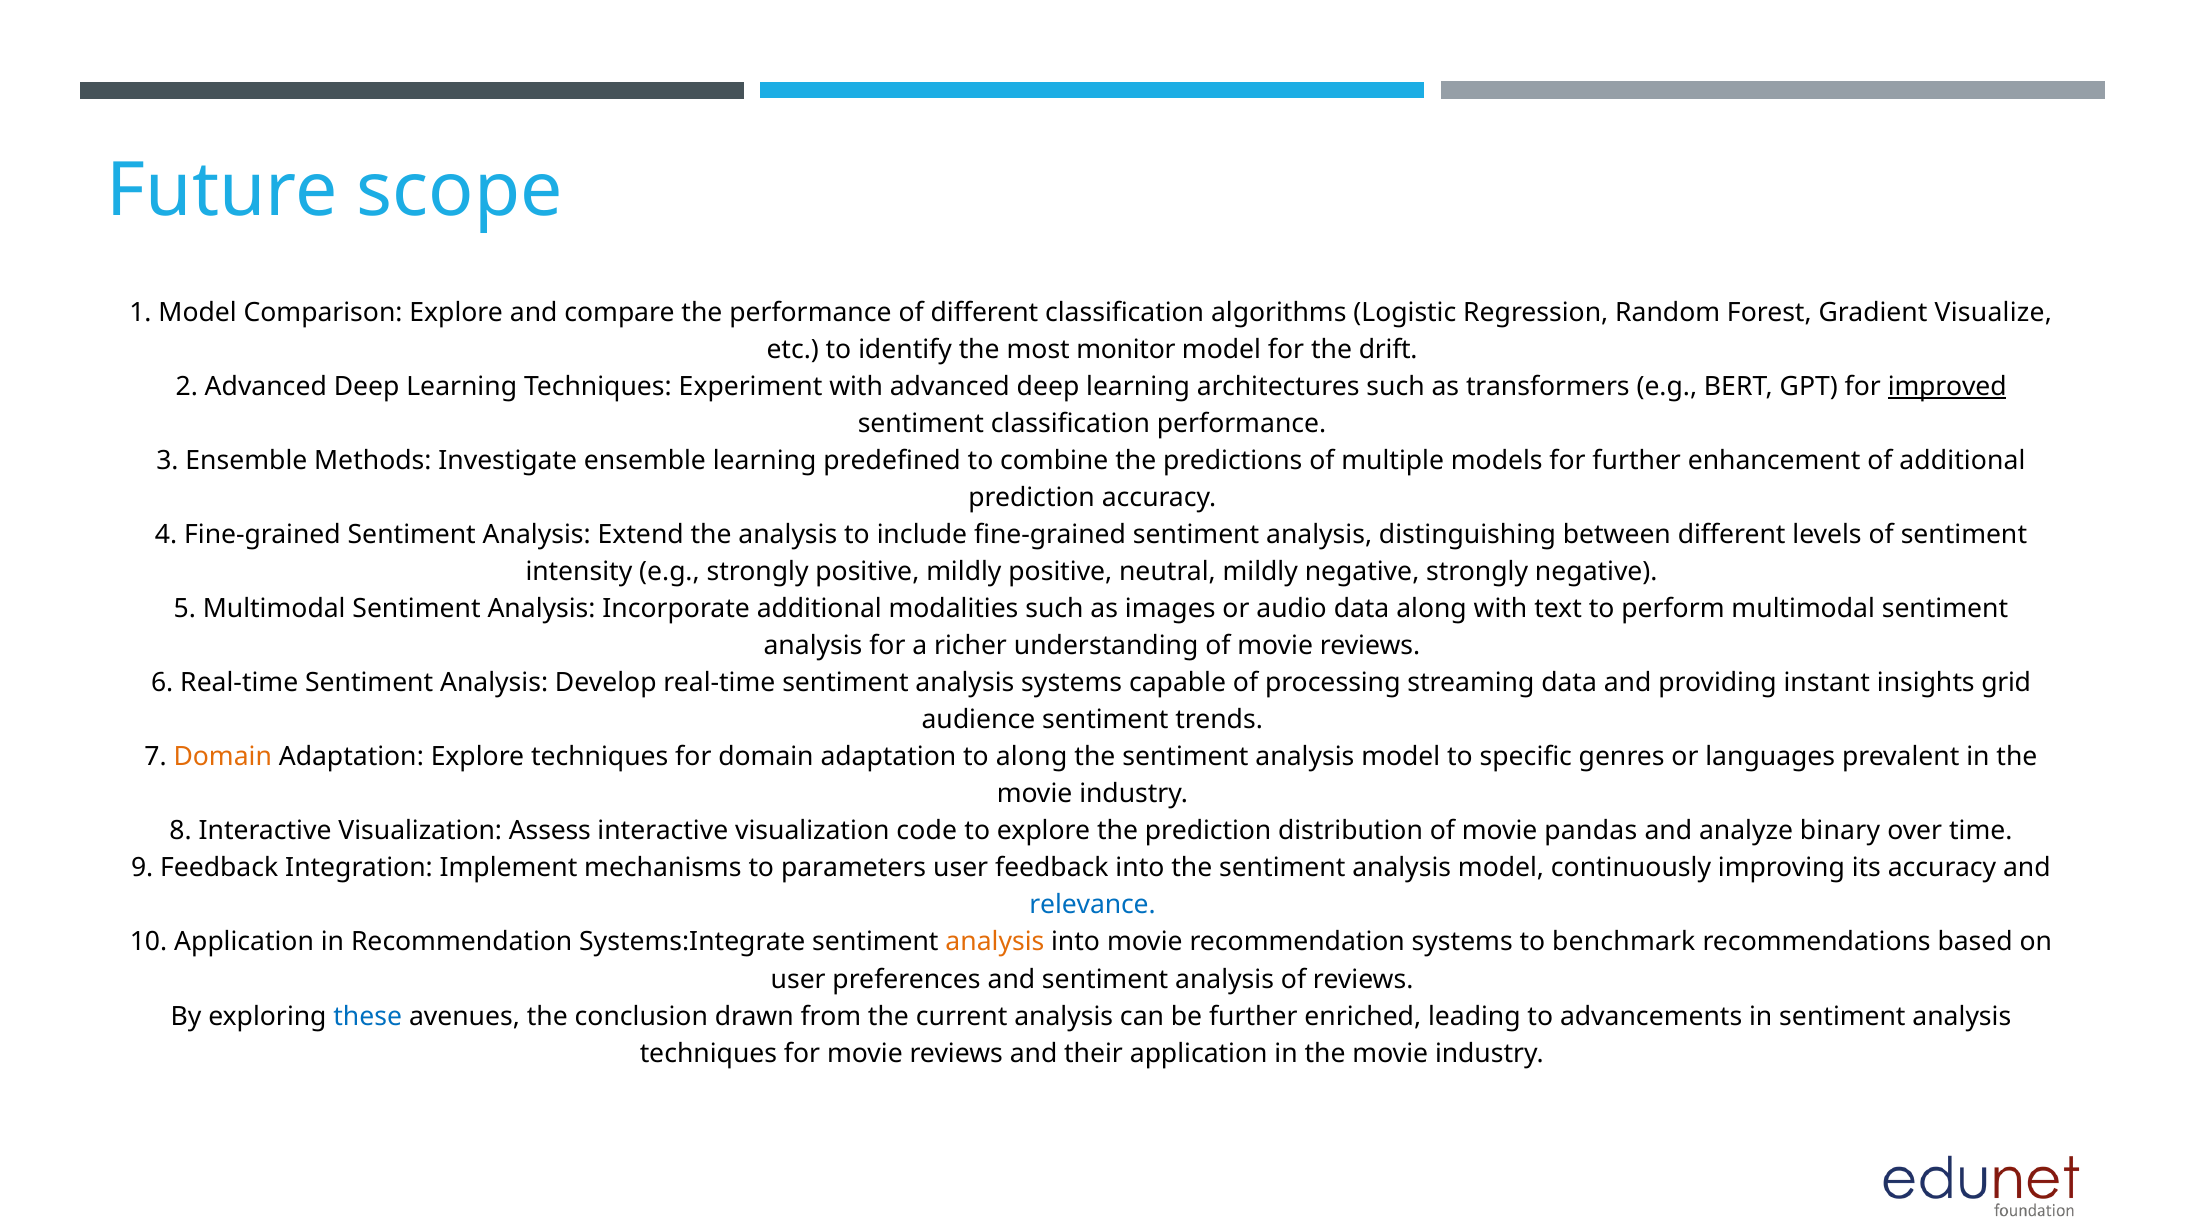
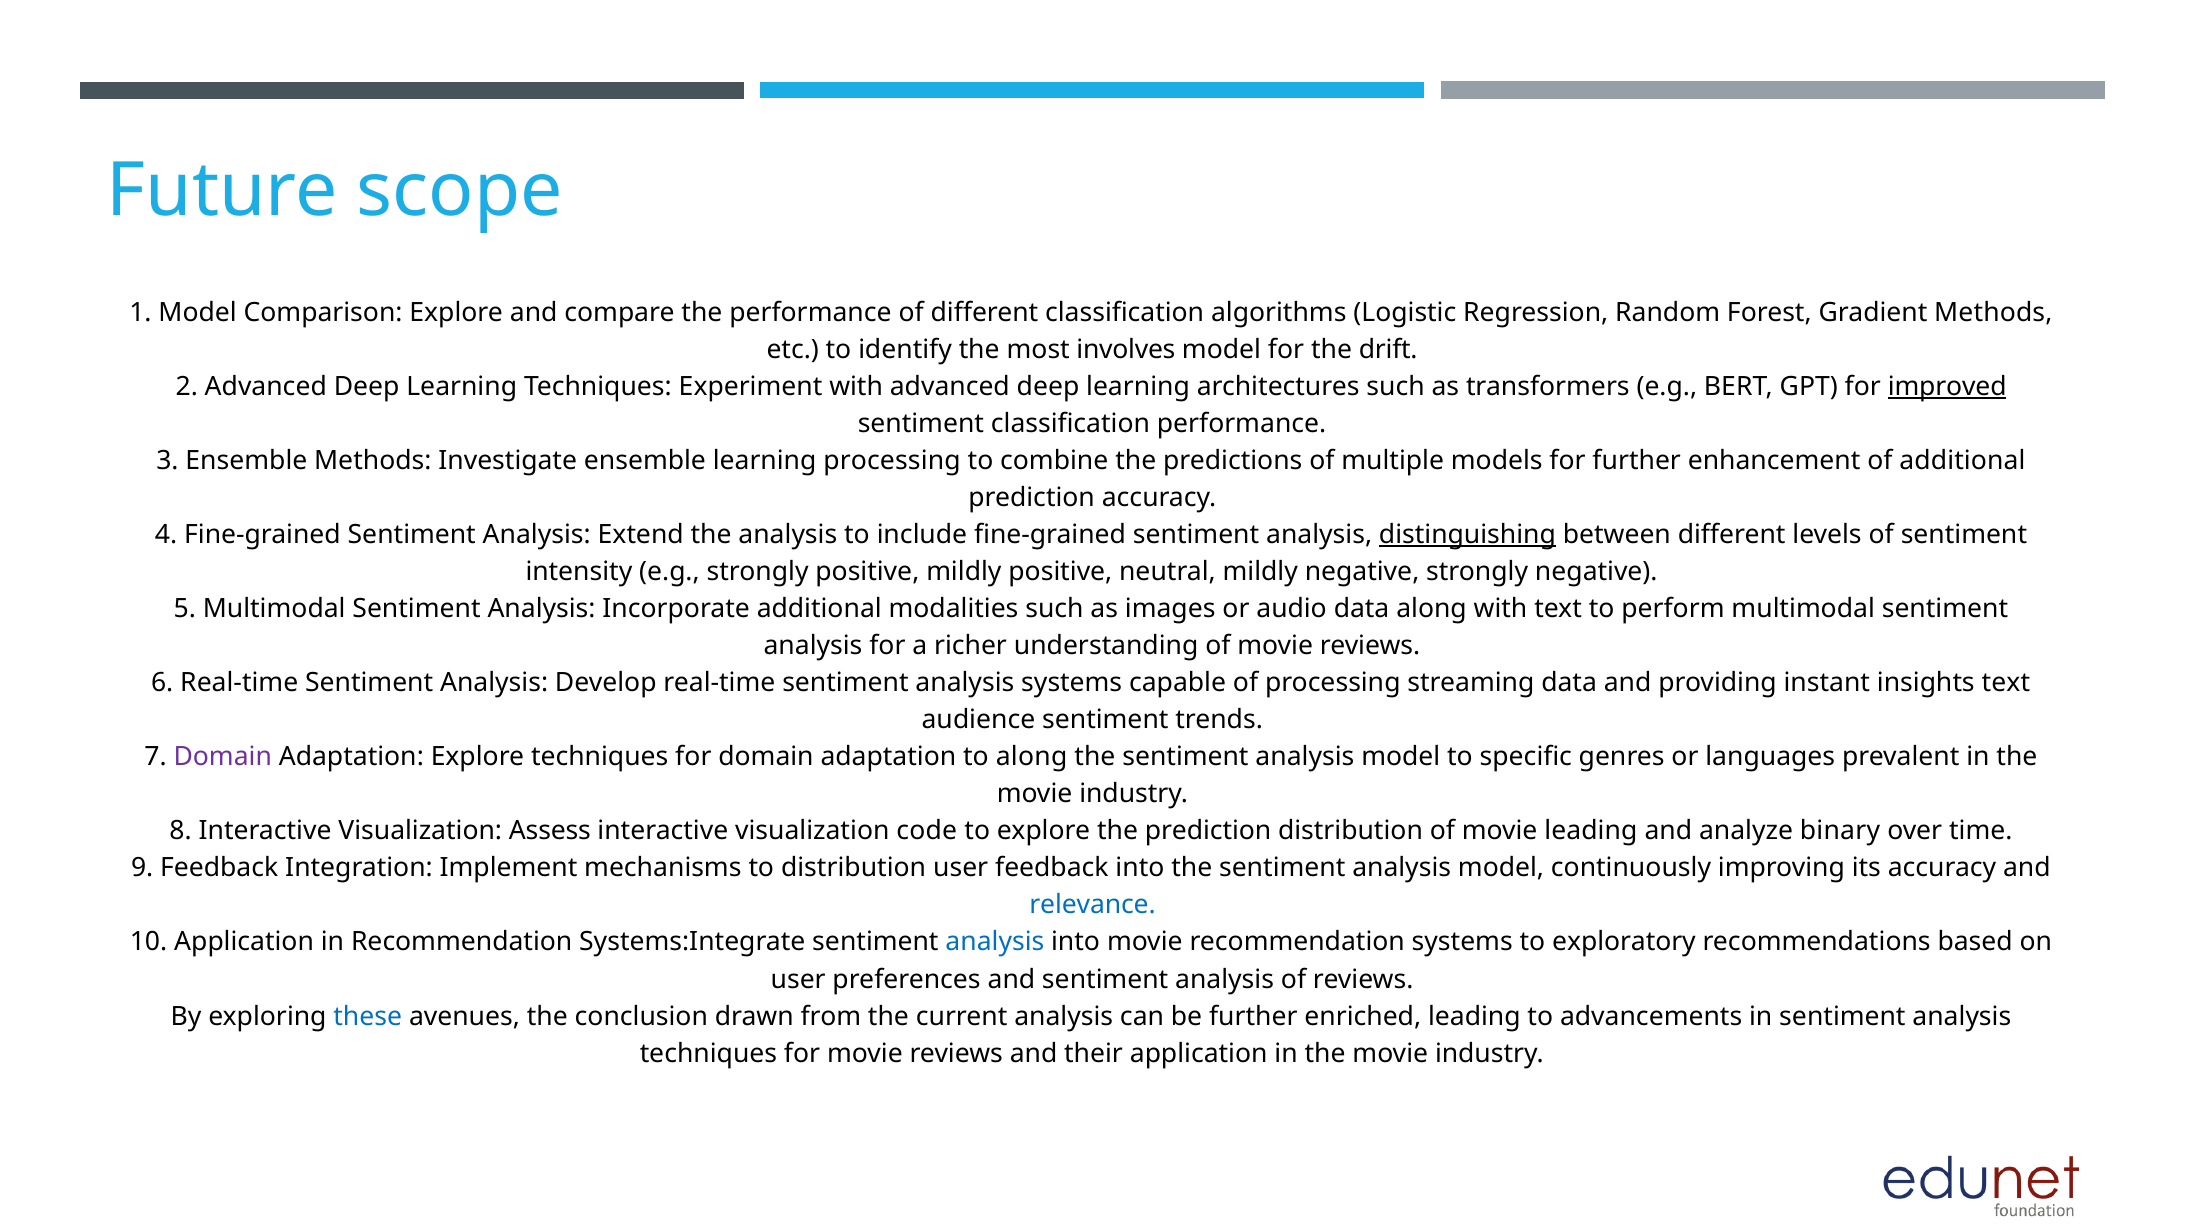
Gradient Visualize: Visualize -> Methods (1993, 313)
monitor: monitor -> involves (1126, 350)
learning predefined: predefined -> processing (892, 461)
distinguishing underline: none -> present (1467, 535)
insights grid: grid -> text (2006, 683)
Domain colour: orange -> purple (223, 757)
movie pandas: pandas -> leading (1591, 831)
to parameters: parameters -> distribution (854, 868)
analysis colour: orange -> blue (995, 942)
benchmark: benchmark -> exploratory (1624, 942)
